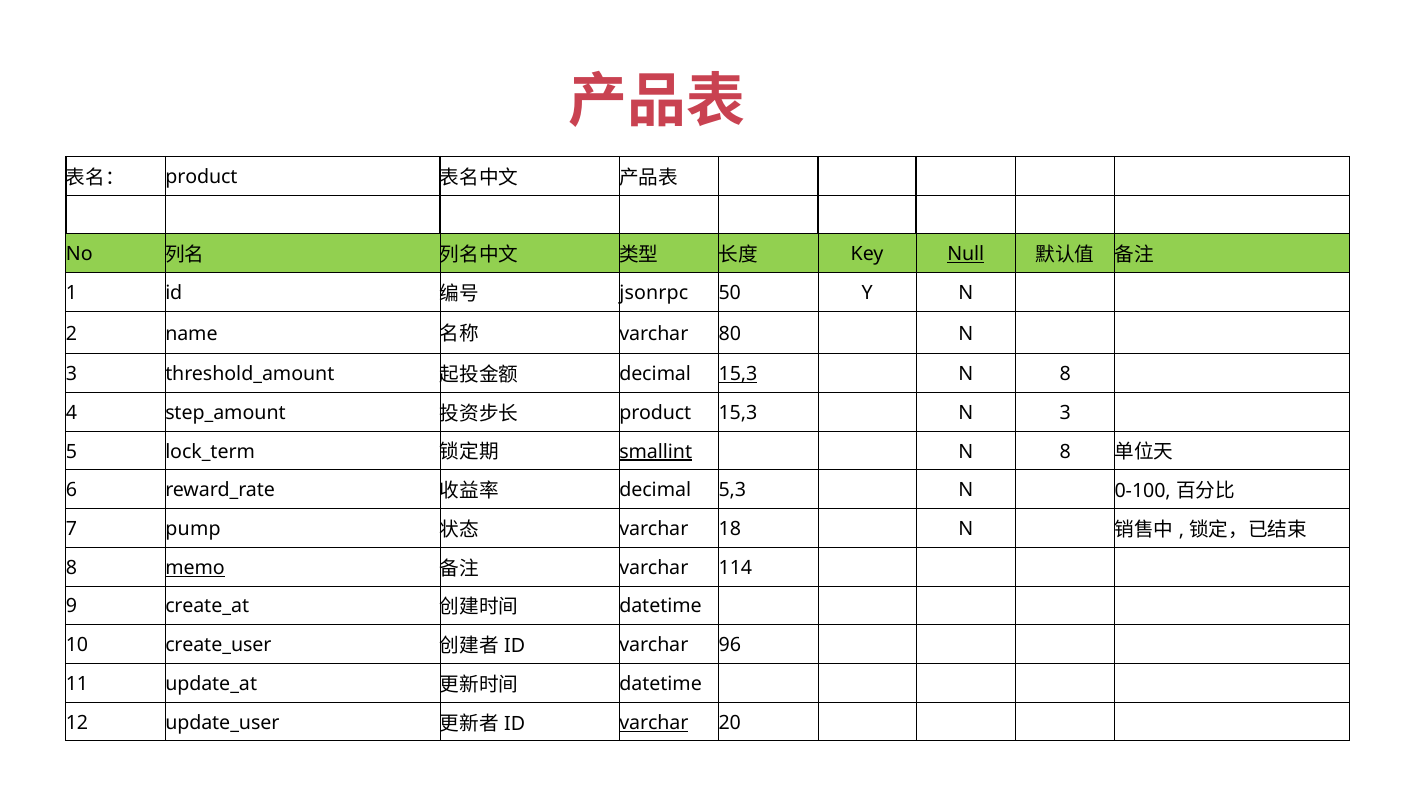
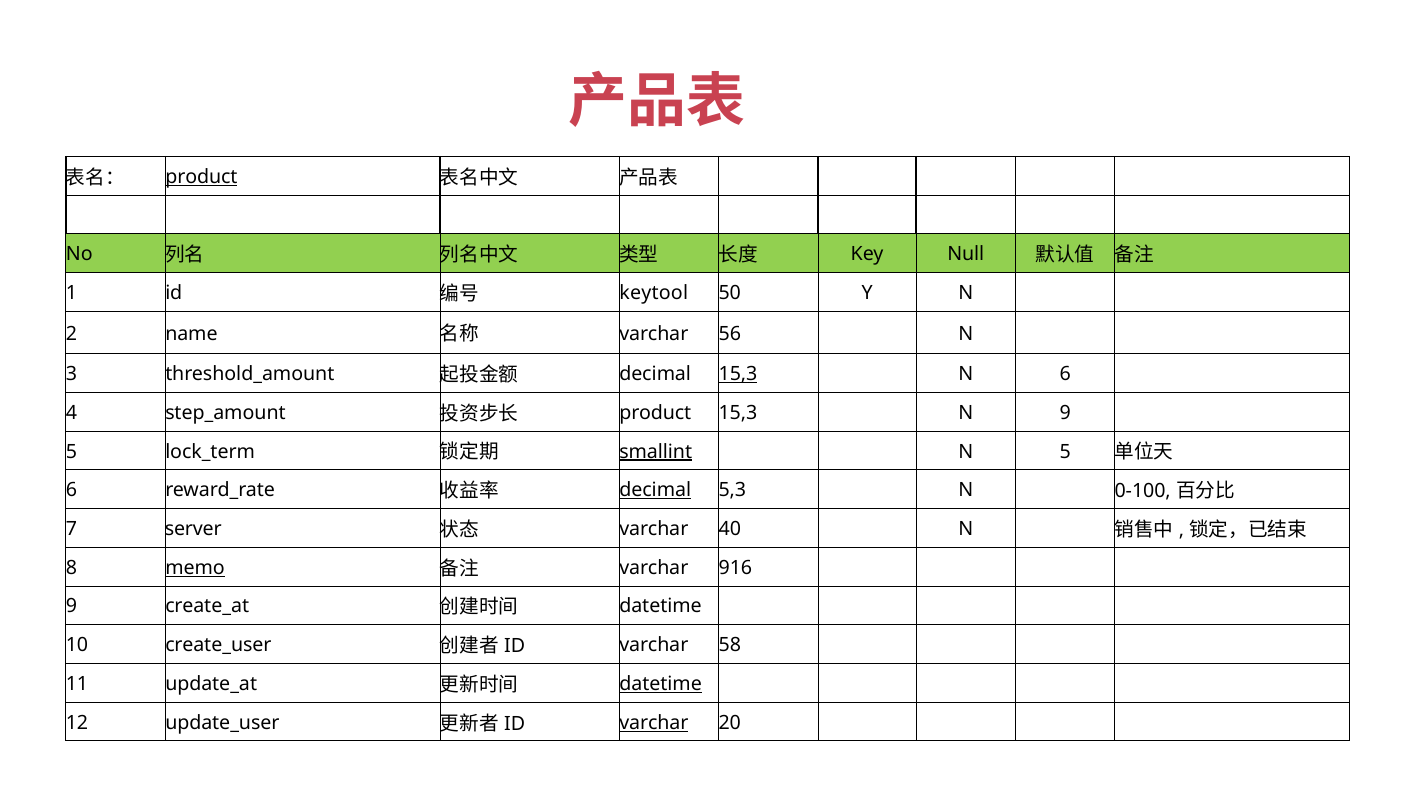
product underline: none -> present (201, 177)
Null underline: present -> none (966, 254)
jsonrpc: jsonrpc -> keytool (654, 293)
80: 80 -> 56 (730, 334)
8: 8 -> 6 (1065, 374)
15,3 N 3: 3 -> 9 (1065, 413)
8: 8 -> 5 (1065, 452)
decimal underline: none -> present (655, 490)
pump: pump -> server (193, 529)
18: 18 -> 40 (730, 529)
114: 114 -> 916 (735, 568)
96: 96 -> 58 (730, 645)
datetime underline: none -> present (661, 684)
